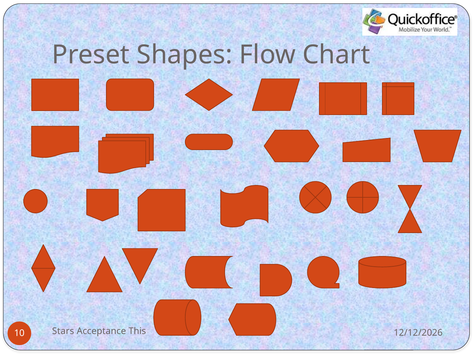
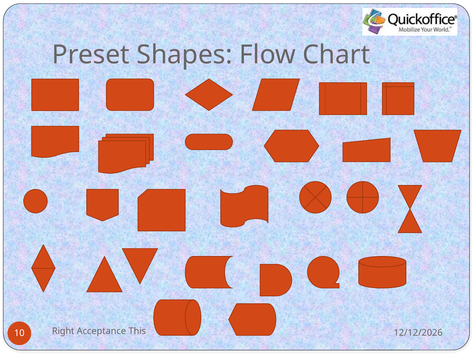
Stars: Stars -> Right (63, 331)
